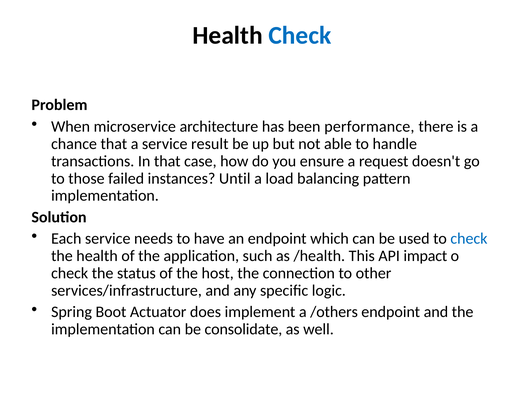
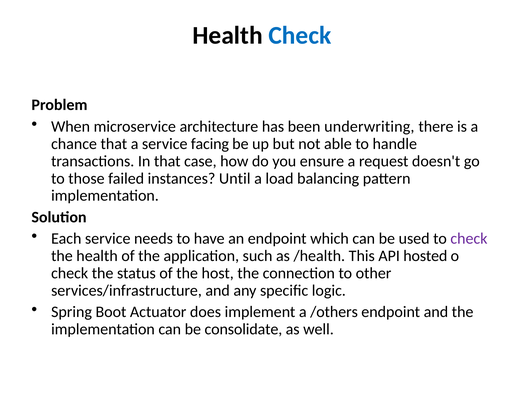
performance: performance -> underwriting (369, 127)
result: result -> facing (210, 144)
check colour: blue -> purple (469, 239)
impact: impact -> hosted (425, 256)
